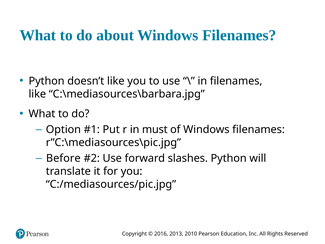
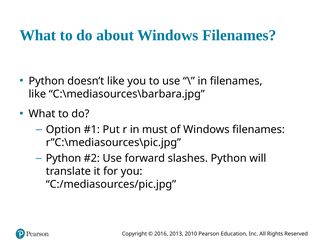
Before: Before -> Python (63, 158)
